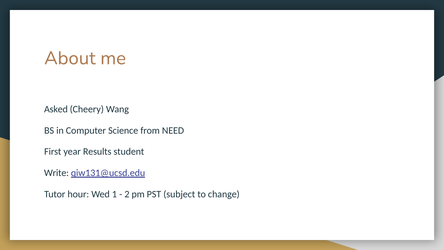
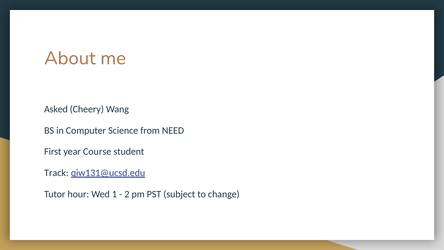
Results: Results -> Course (97, 152)
Write: Write -> Track (56, 173)
